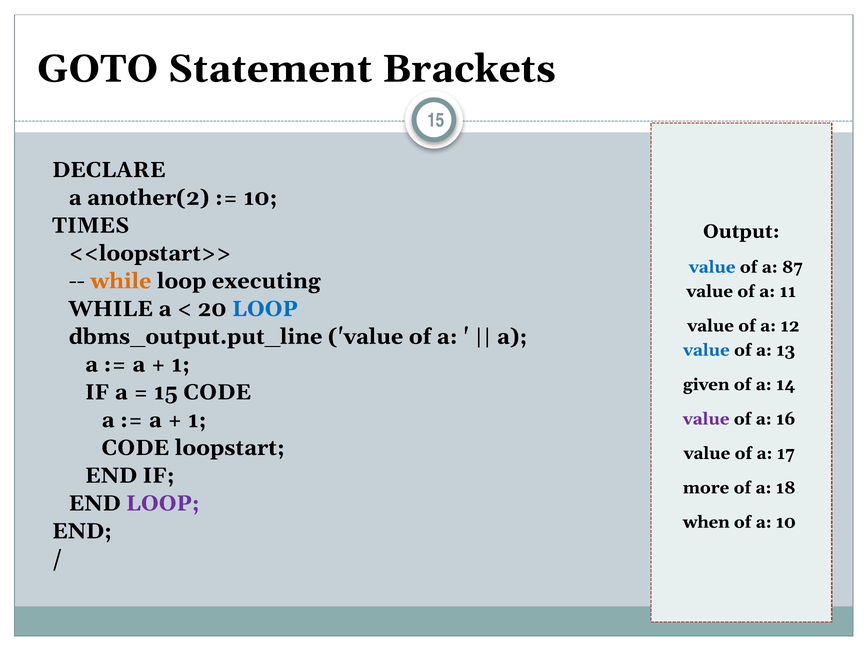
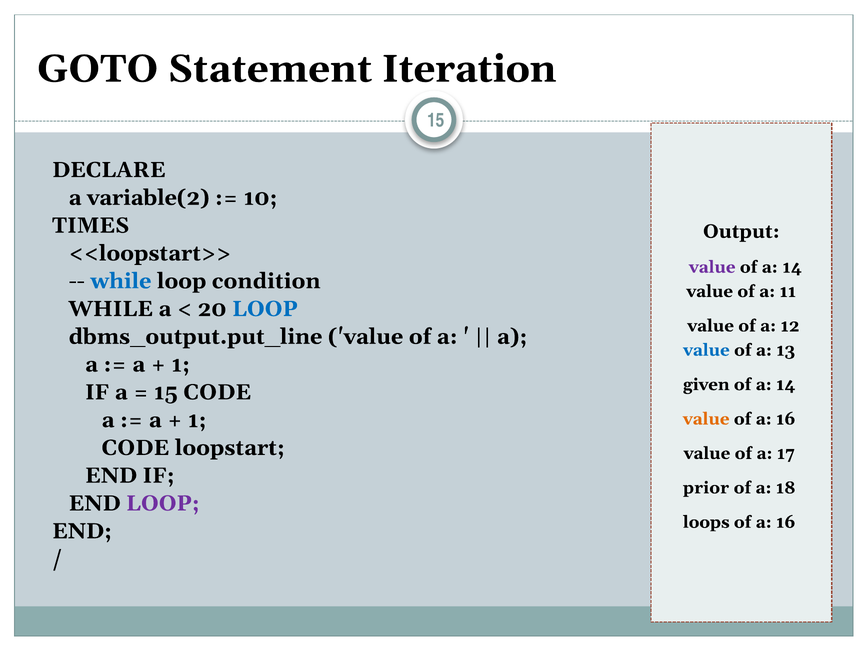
Brackets: Brackets -> Iteration (469, 69)
another(2: another(2 -> variable(2 (148, 198)
value colour: blue -> purple (712, 267)
87: 87 -> 14 (792, 267)
while colour: orange -> blue (121, 281)
executing: executing -> condition (266, 281)
value colour: purple -> orange (706, 419)
more: more -> prior (706, 488)
when: when -> loops (706, 522)
10: 10 -> 16 (786, 522)
